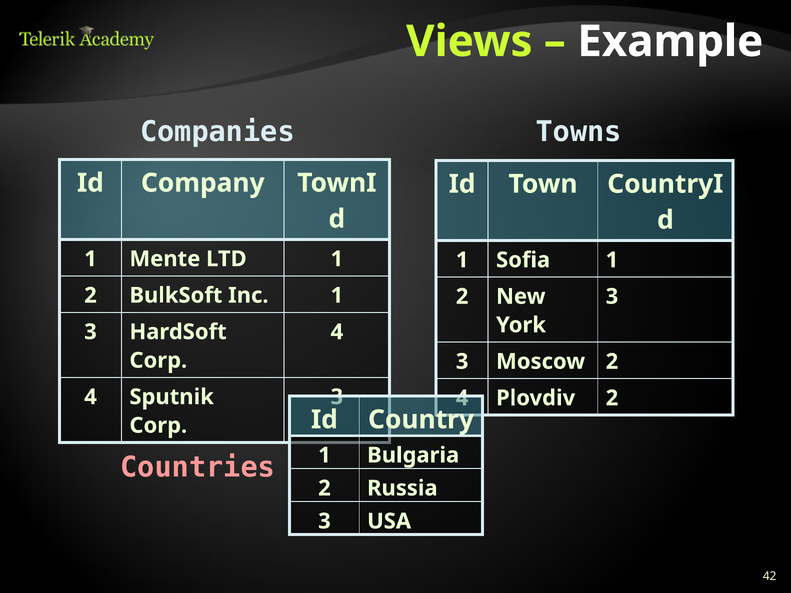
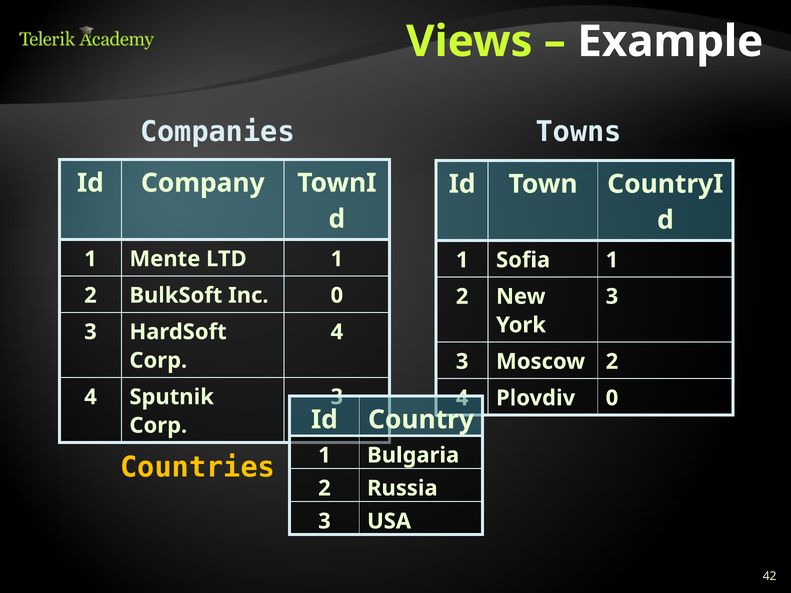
Inc 1: 1 -> 0 (337, 296)
Plovdiv 2: 2 -> 0 (612, 398)
Countries colour: pink -> yellow (198, 467)
